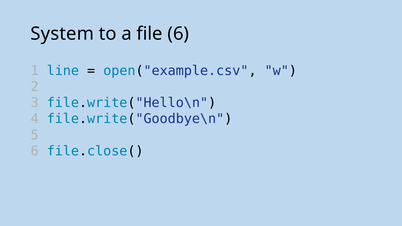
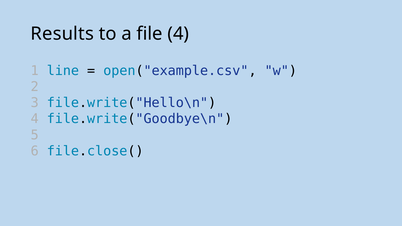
System: System -> Results (62, 34)
file 6: 6 -> 4 (178, 34)
